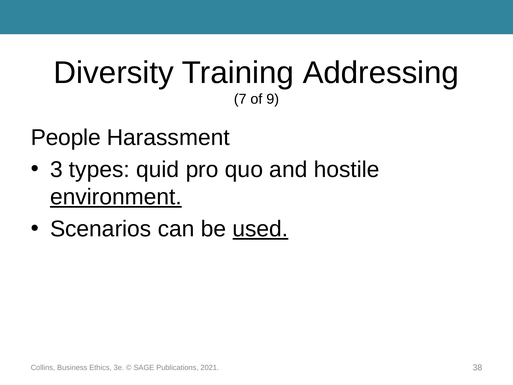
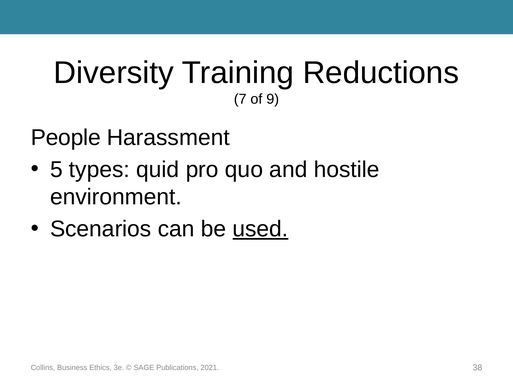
Addressing: Addressing -> Reductions (381, 73)
3: 3 -> 5 (56, 170)
environment underline: present -> none (116, 197)
